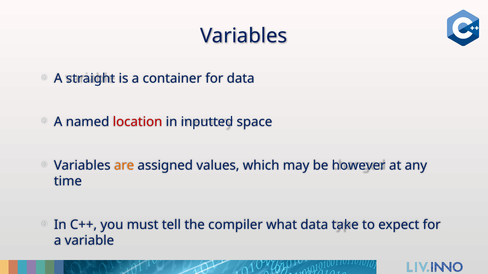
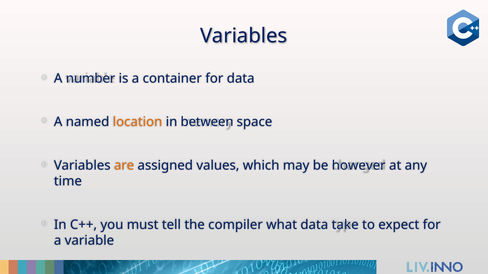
straight: straight -> number (91, 79)
location colour: red -> orange (138, 122)
inputted: inputted -> between (207, 122)
